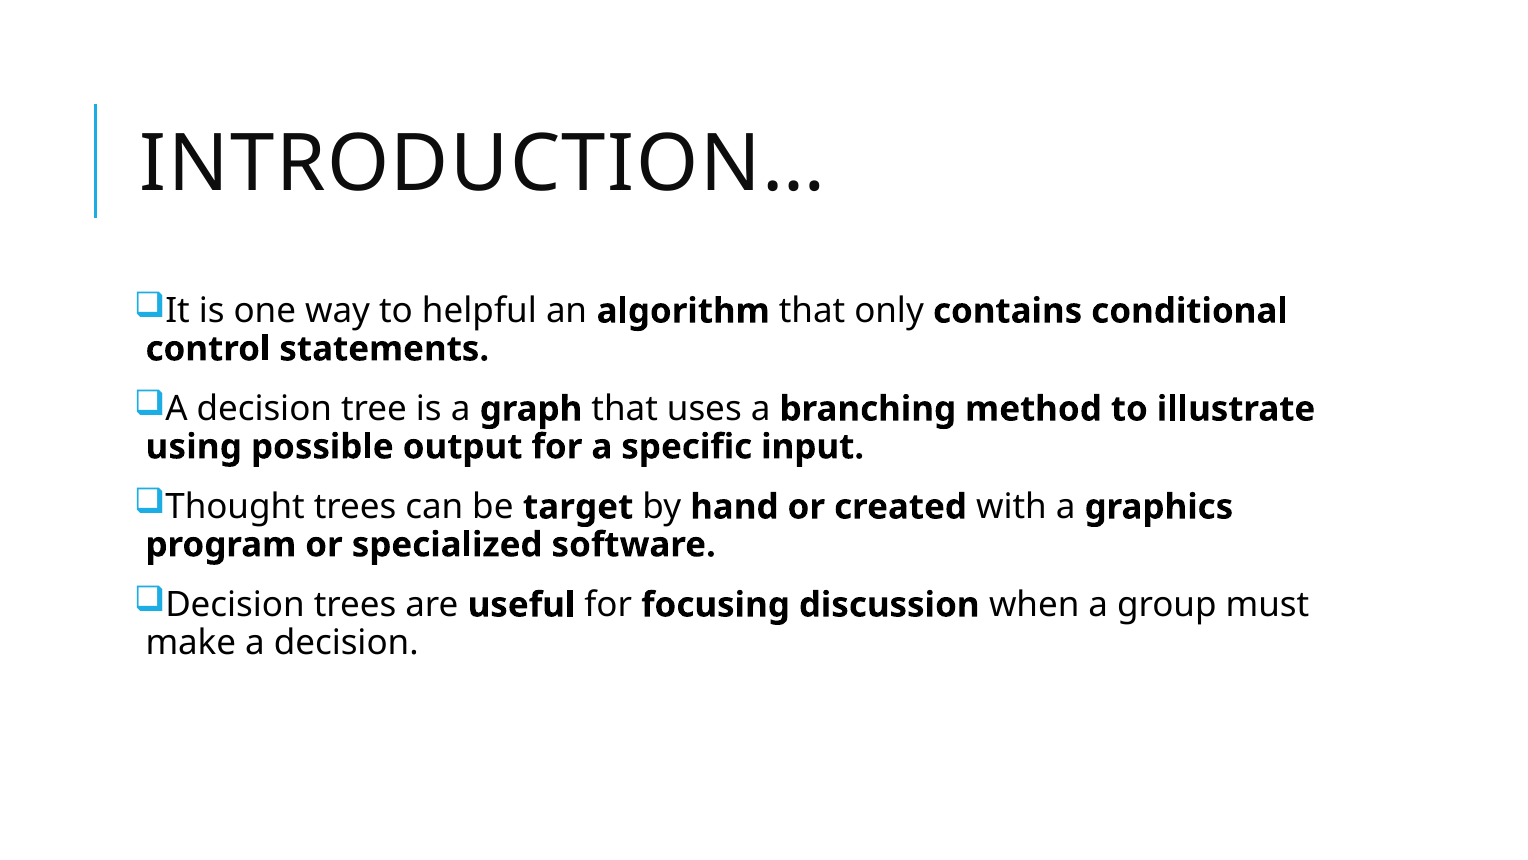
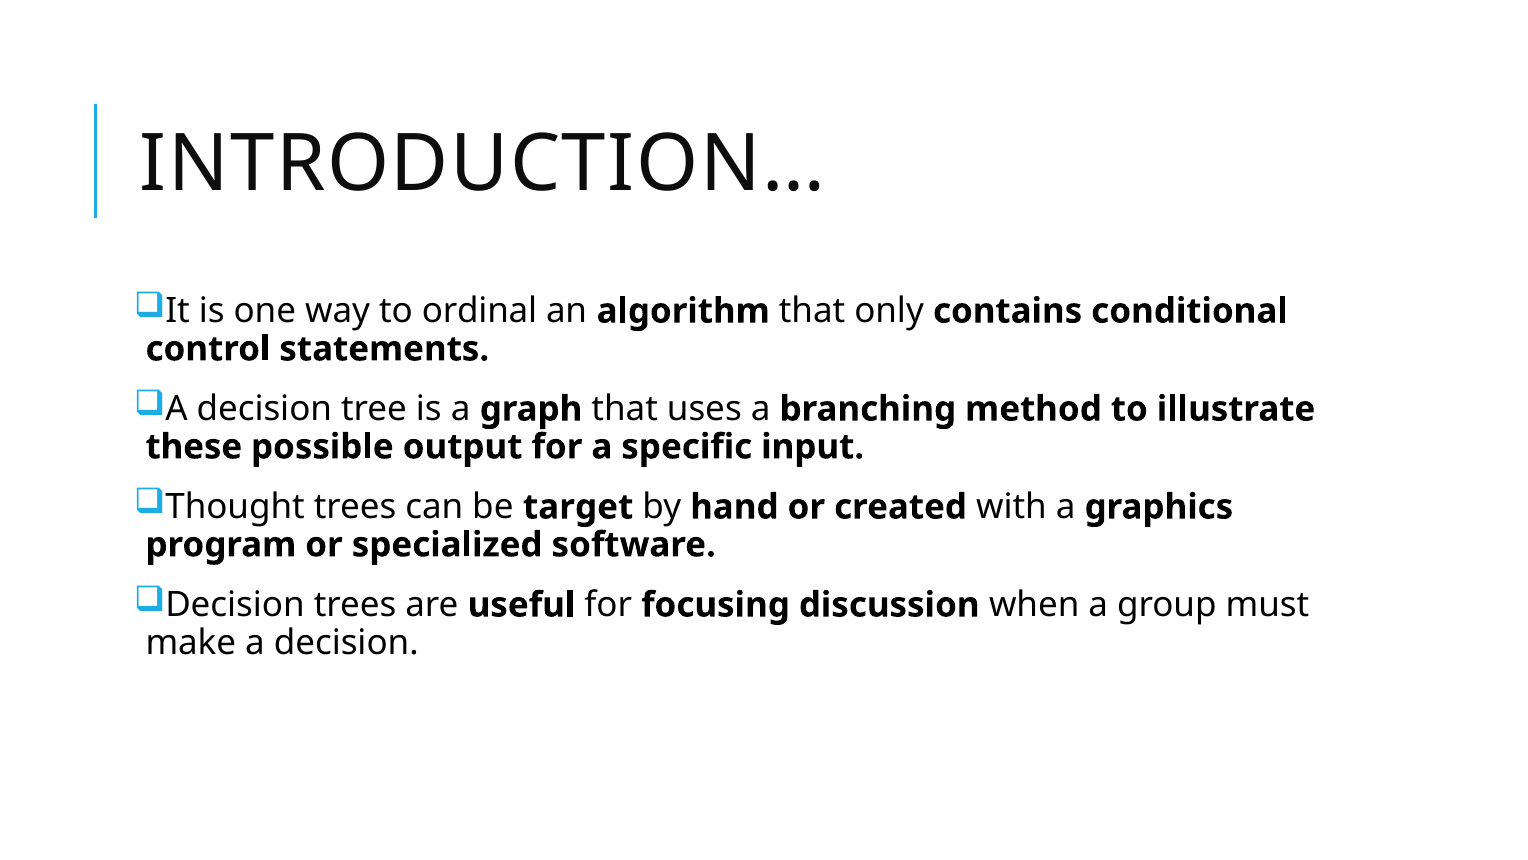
helpful: helpful -> ordinal (480, 311)
using: using -> these (194, 447)
